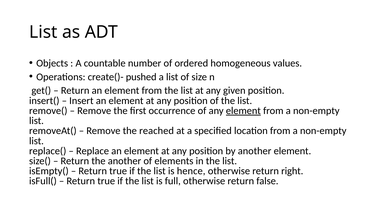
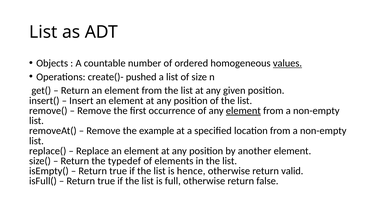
values underline: none -> present (287, 63)
reached: reached -> example (157, 131)
the another: another -> typedef (124, 161)
right: right -> valid (292, 171)
